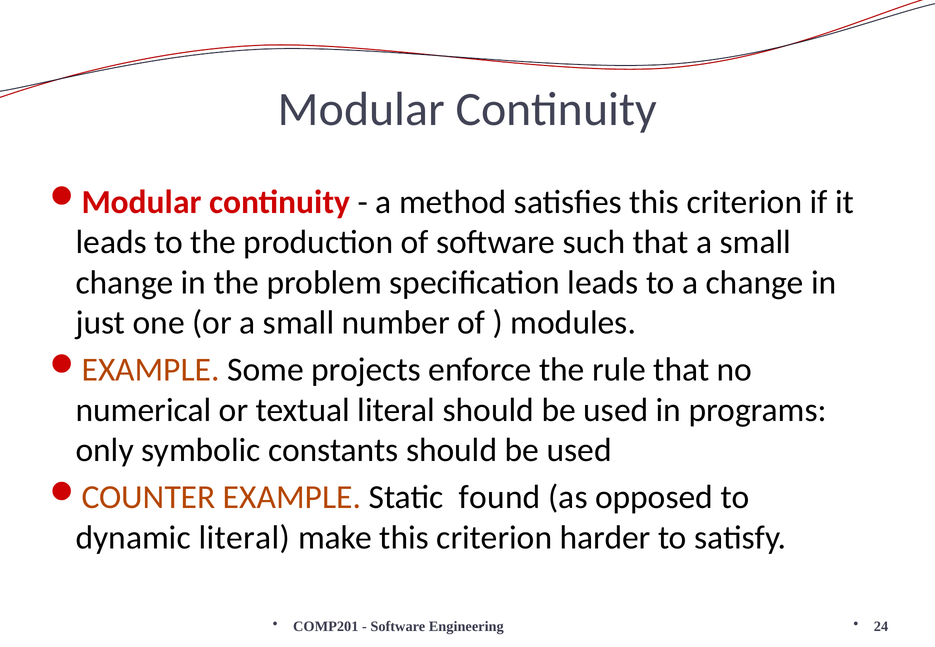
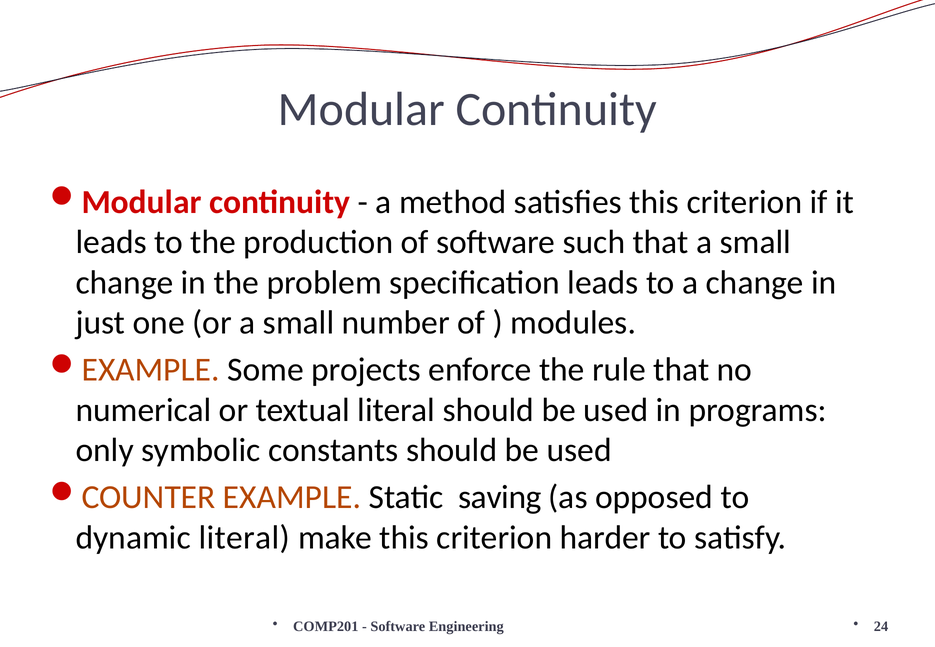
found: found -> saving (500, 498)
